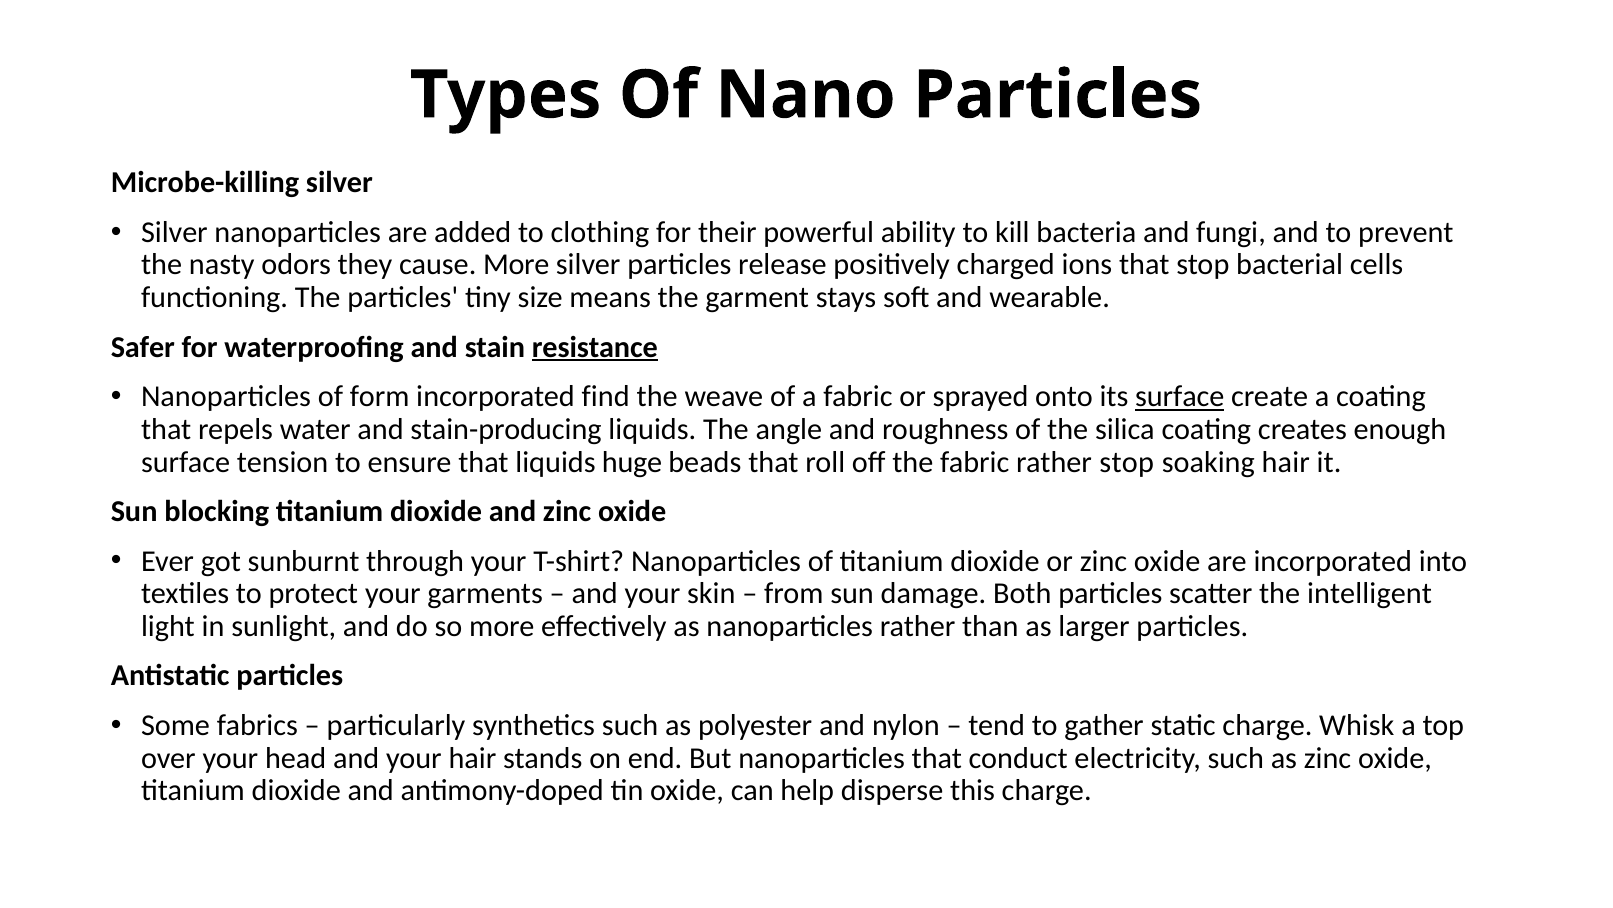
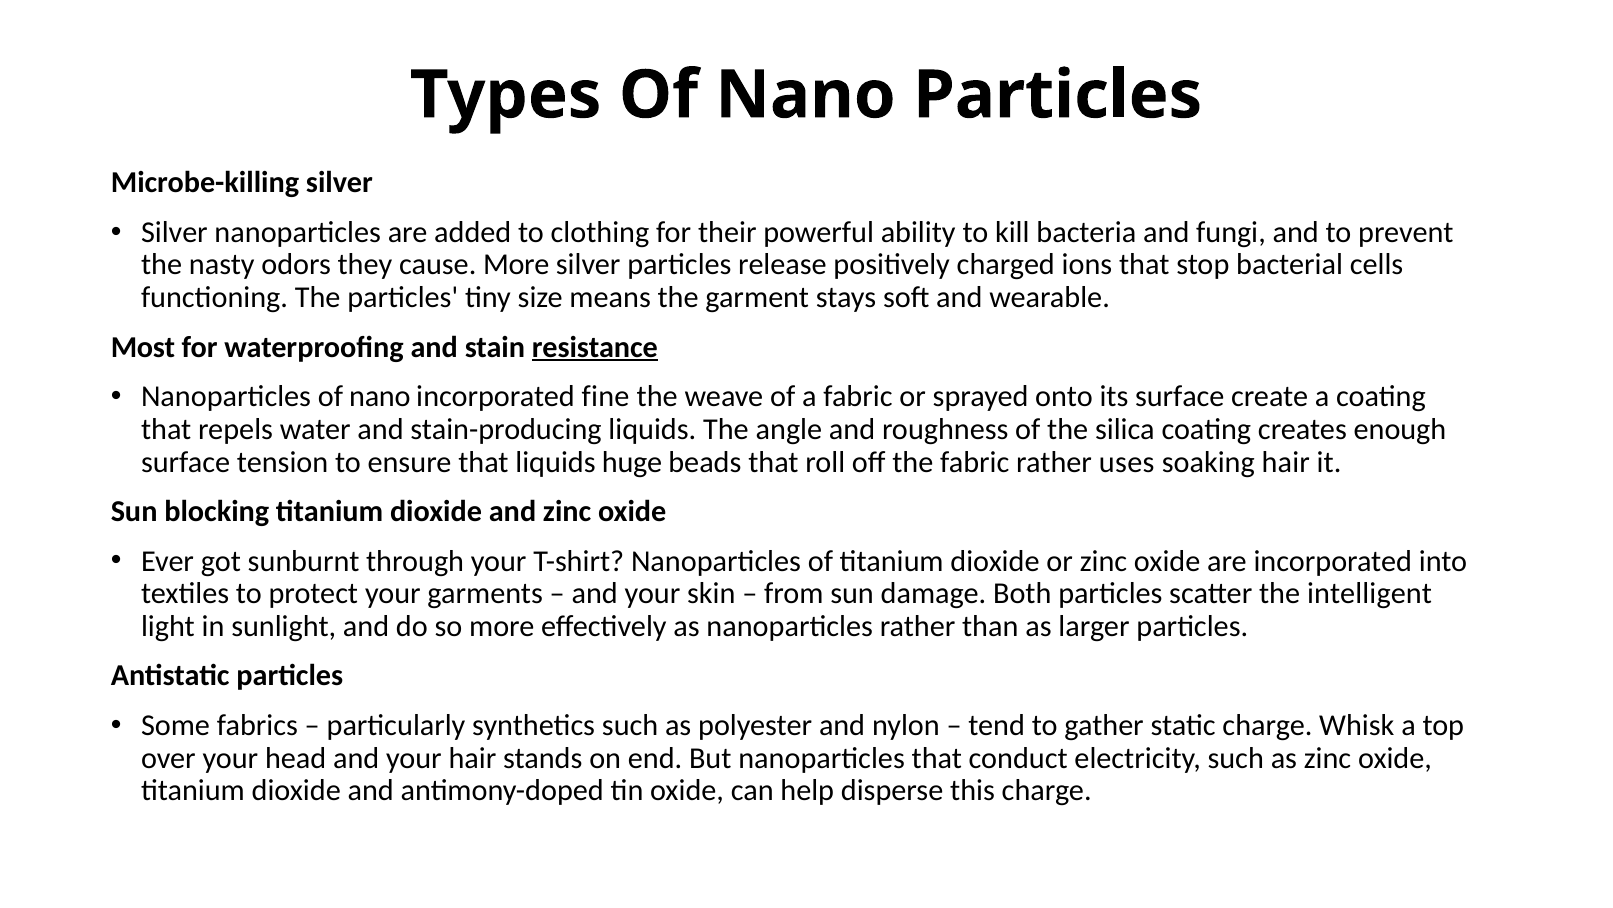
Safer: Safer -> Most (143, 347)
Nanoparticles of form: form -> nano (380, 396)
find: find -> fine (606, 396)
surface underline: present -> none (1180, 396)
rather stop: stop -> uses (1127, 462)
